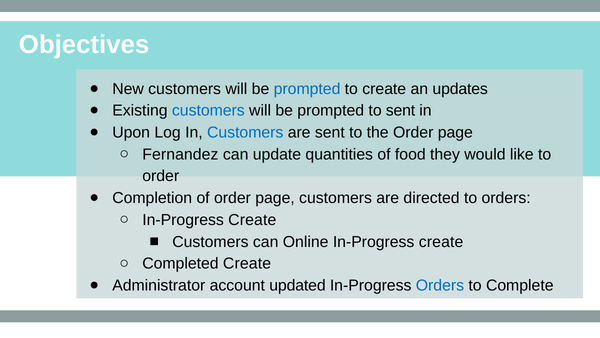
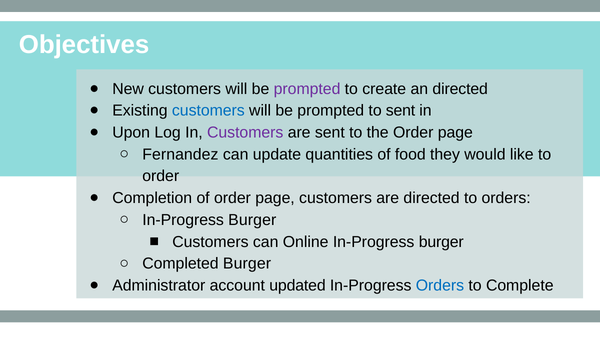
prompted colour: blue -> purple (307, 89)
an updates: updates -> directed (460, 89)
Customers colour: blue -> purple (245, 132)
Create: Create -> Burger (252, 220)
create: create -> burger (441, 241)
Completed Create: Create -> Burger (247, 263)
